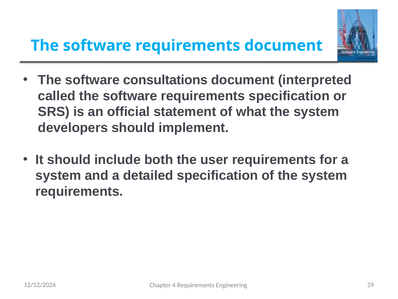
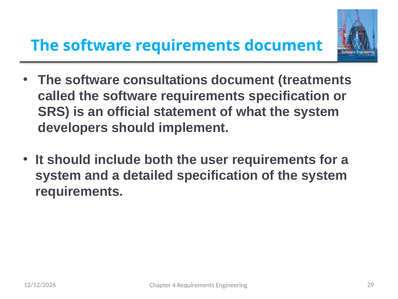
interpreted: interpreted -> treatments (315, 80)
